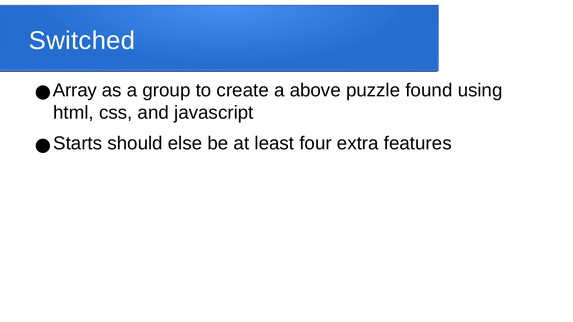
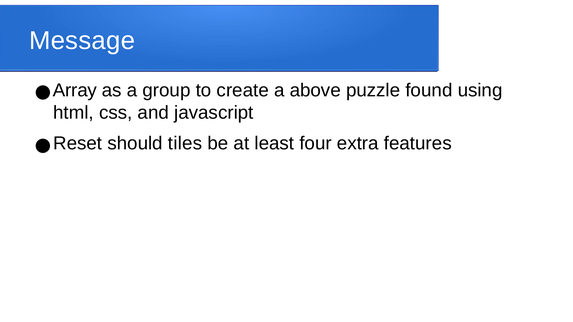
Switched: Switched -> Message (82, 41)
Starts: Starts -> Reset (78, 144)
else: else -> tiles (185, 144)
